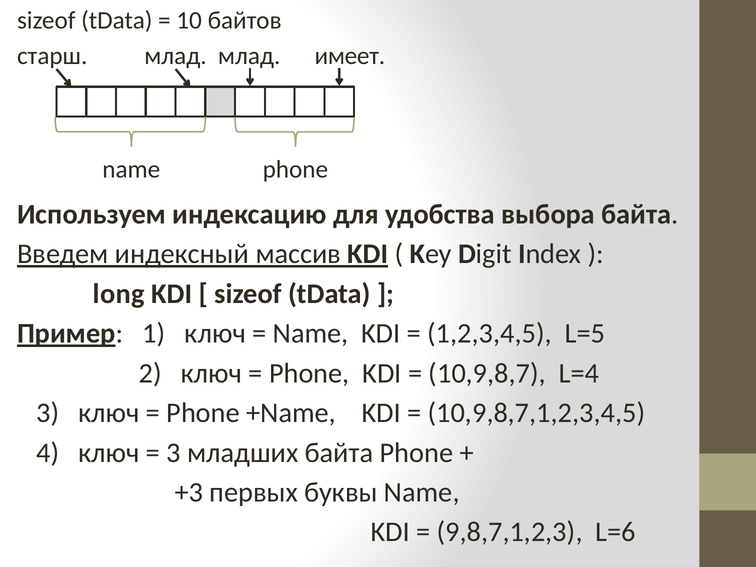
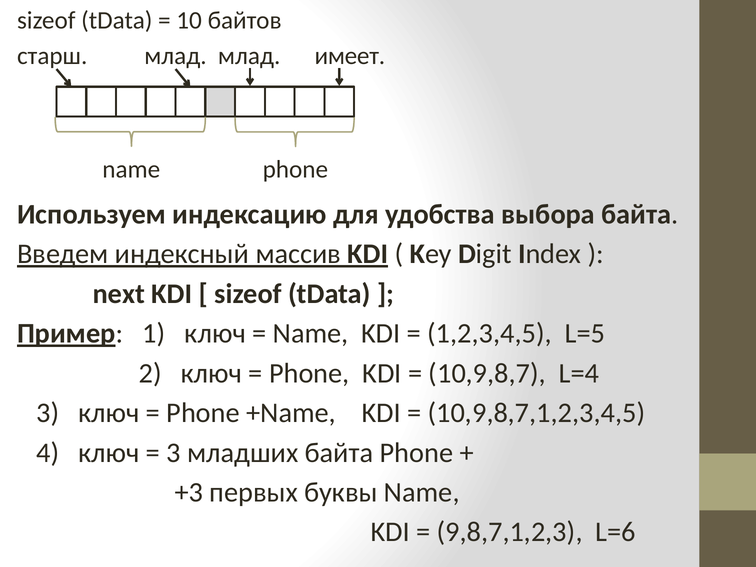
long: long -> next (119, 294)
